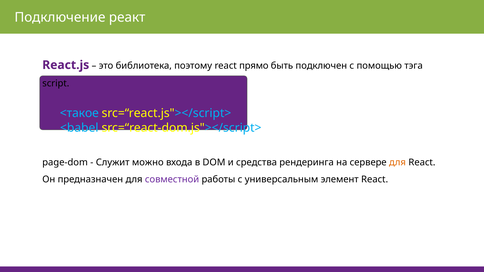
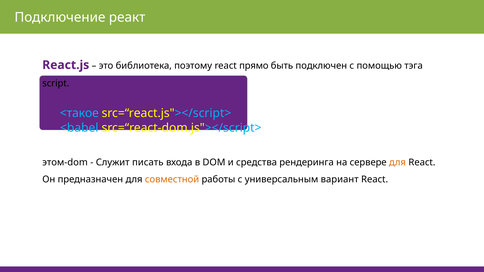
page-dom: page-dom -> этом-dom (65, 162)
можно: можно -> писать (148, 162)
совместной colour: purple -> orange (172, 179)
элемент: элемент -> вариант (340, 179)
